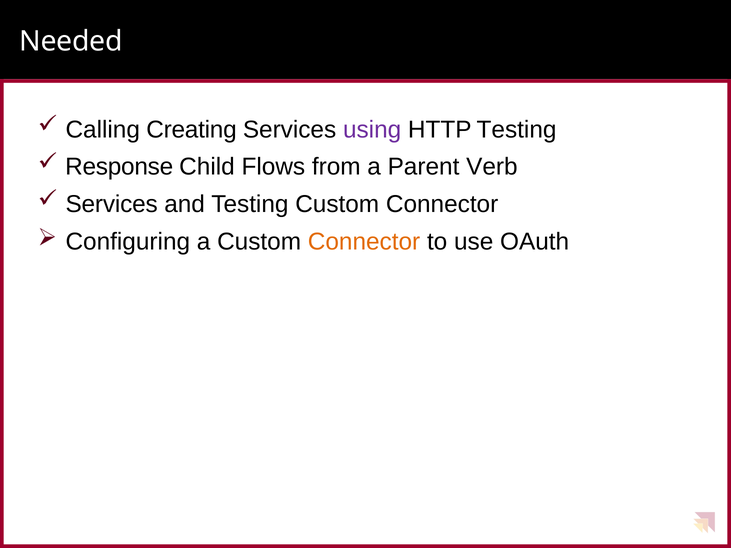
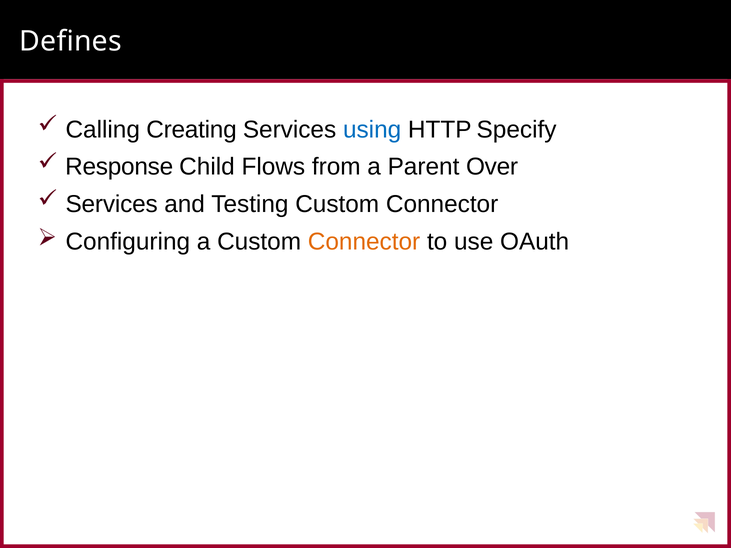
Needed: Needed -> Defines (71, 42)
using colour: purple -> blue (372, 130)
HTTP Testing: Testing -> Specify (517, 130)
Verb: Verb -> Over (492, 167)
